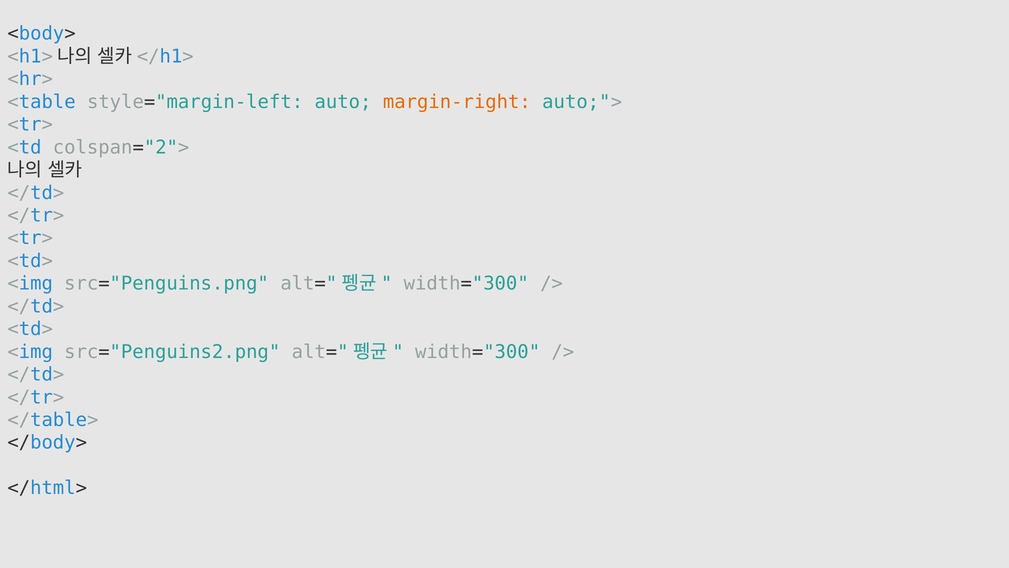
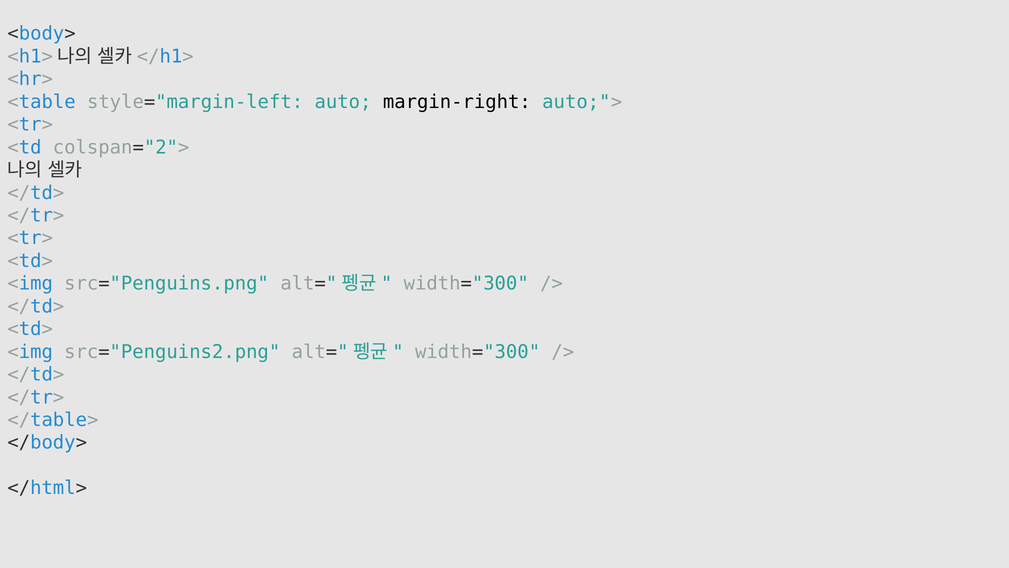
margin-right colour: orange -> black (457, 102)
